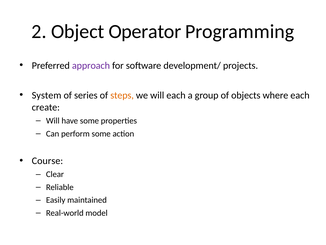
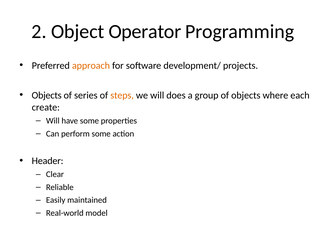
approach colour: purple -> orange (91, 65)
System: System -> Objects (47, 95)
will each: each -> does (176, 95)
Course: Course -> Header (48, 160)
